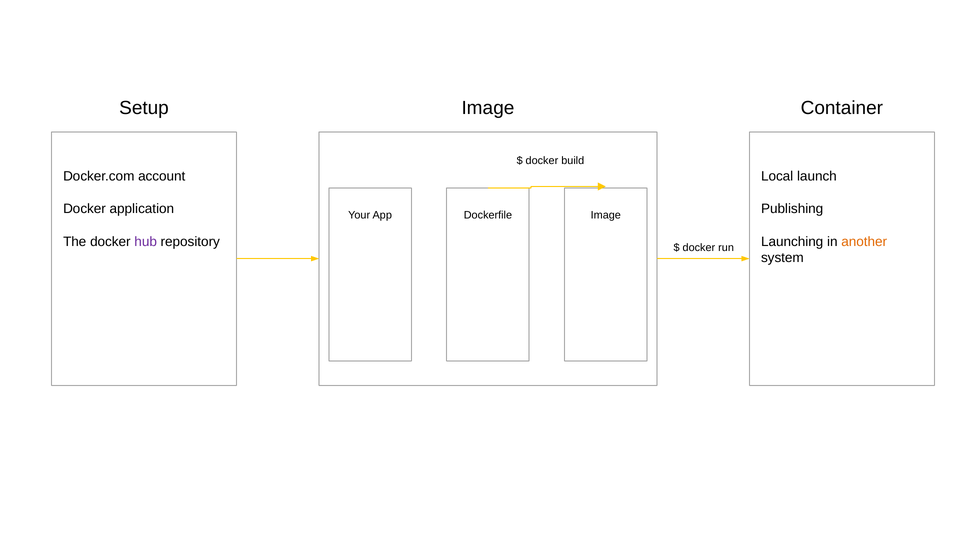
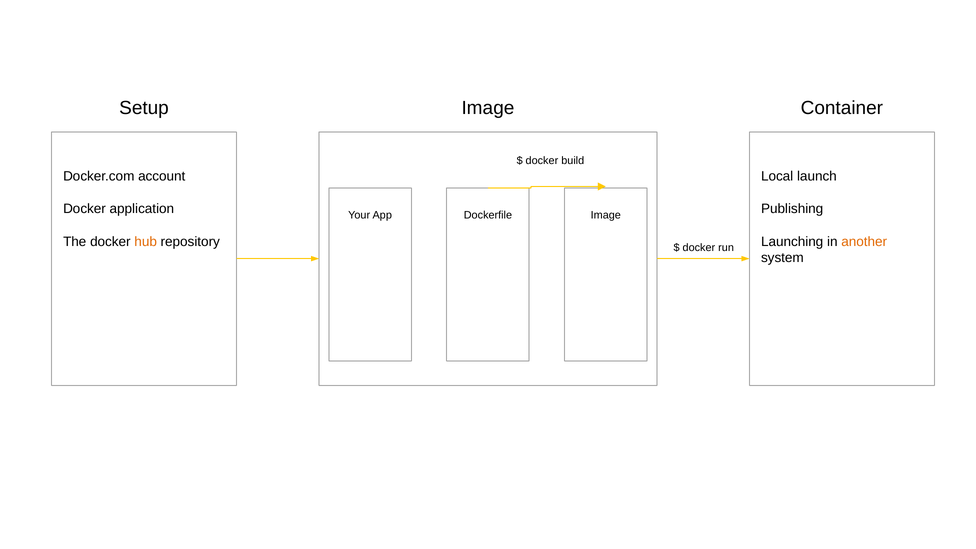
hub colour: purple -> orange (146, 242)
